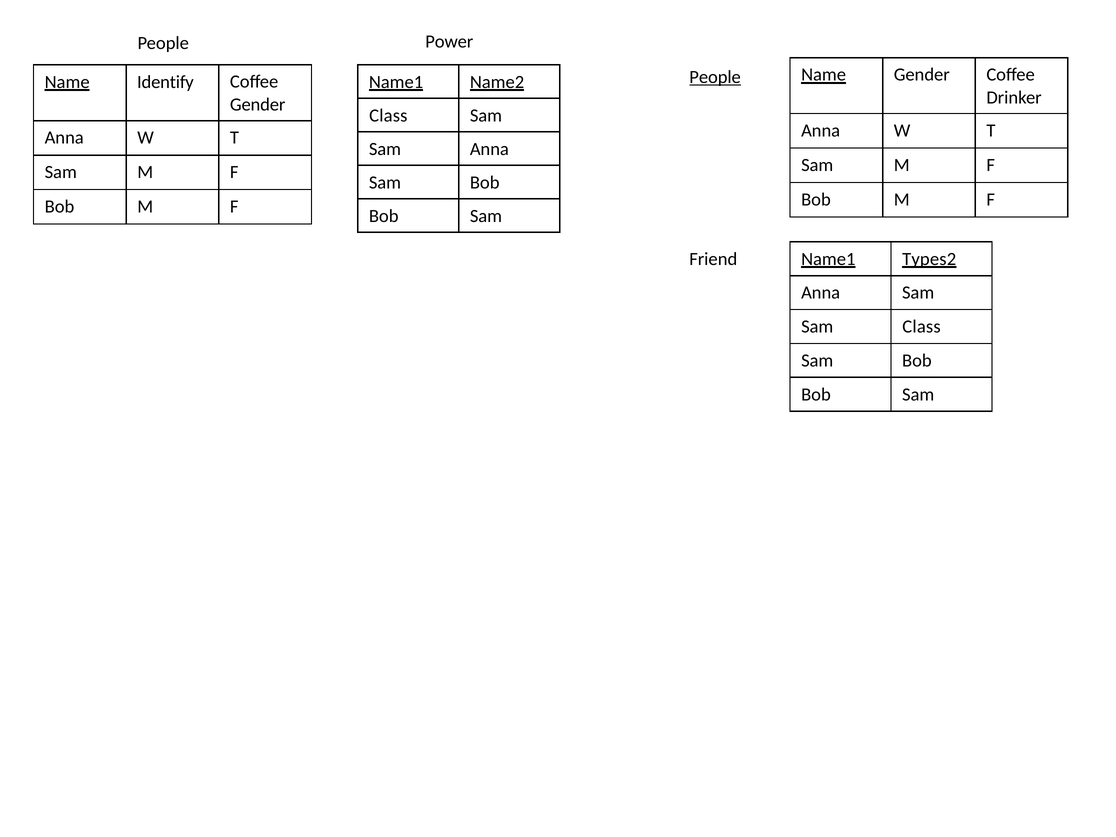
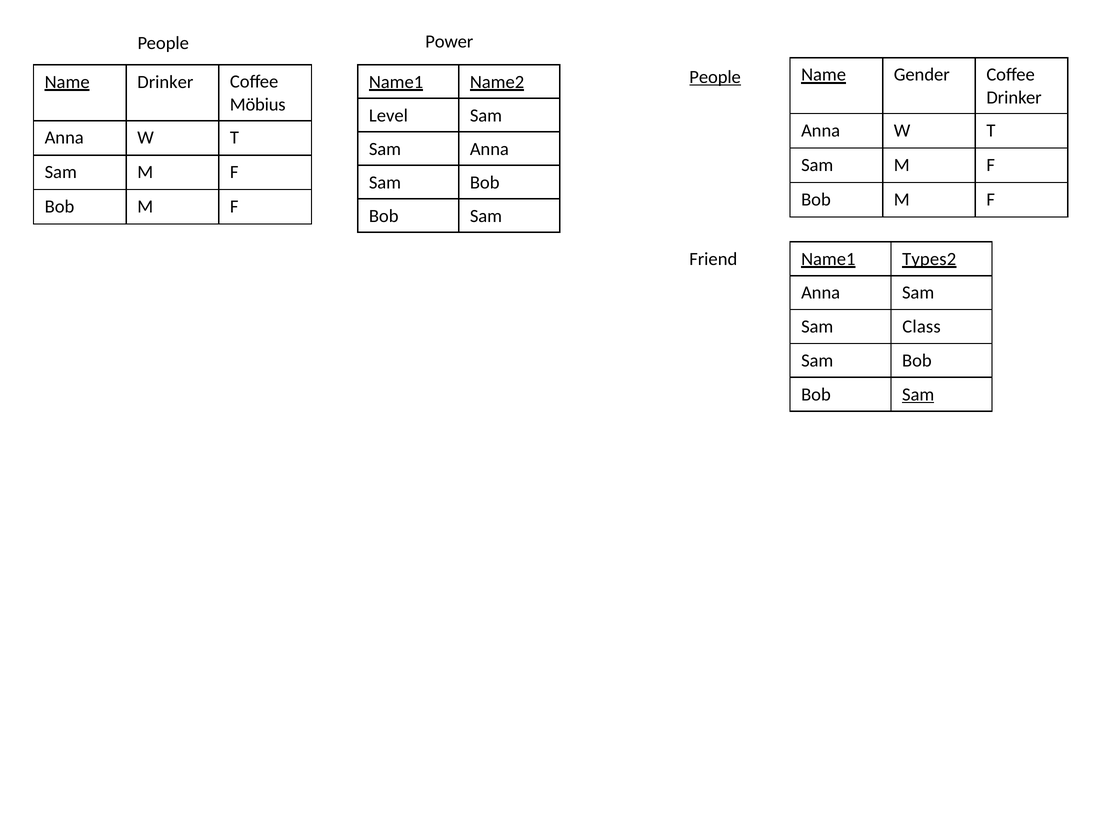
Name Identify: Identify -> Drinker (165, 82)
Gender: Gender -> Möbius (258, 104)
Class: Class -> Level (388, 115)
Sam underline: none -> present (918, 394)
